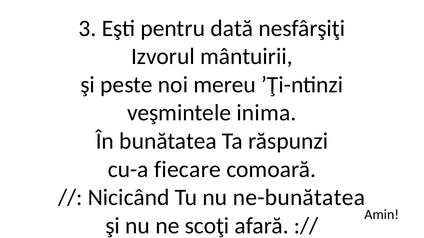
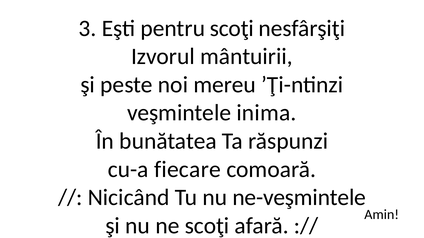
pentru dată: dată -> scoţi (232, 28)
ne-bunătatea: ne-bunătatea -> ne-veşmintele (299, 198)
